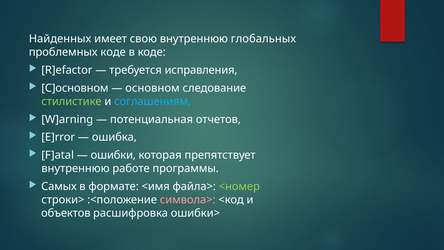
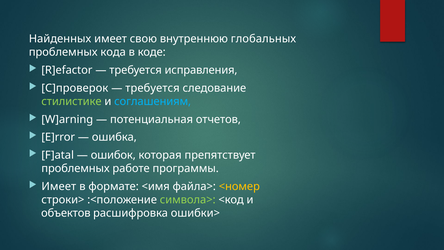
проблемных коде: коде -> кода (113, 52)
C]основном: C]основном -> C]проверок (75, 88)
основном: основном -> требуется (152, 88)
ошибки: ошибки -> ошибок (113, 155)
внутреннюю: внутреннюю -> проблемных (75, 168)
Самых: Самых -> Имеет (59, 186)
<номер colour: light green -> yellow (239, 186)
символа> colour: pink -> light green (188, 200)
